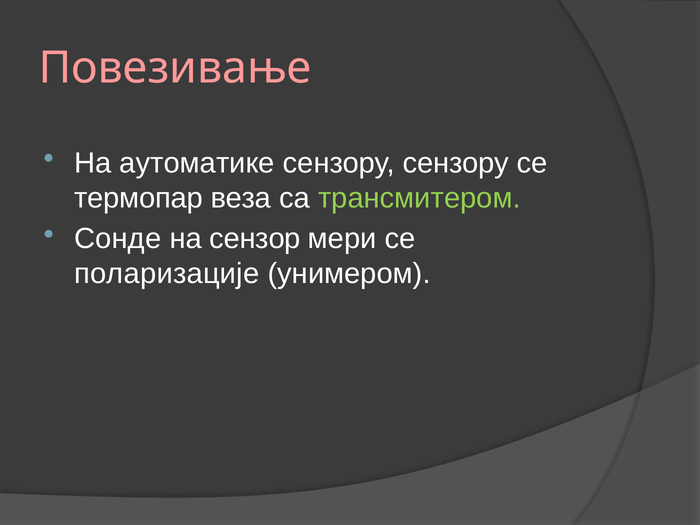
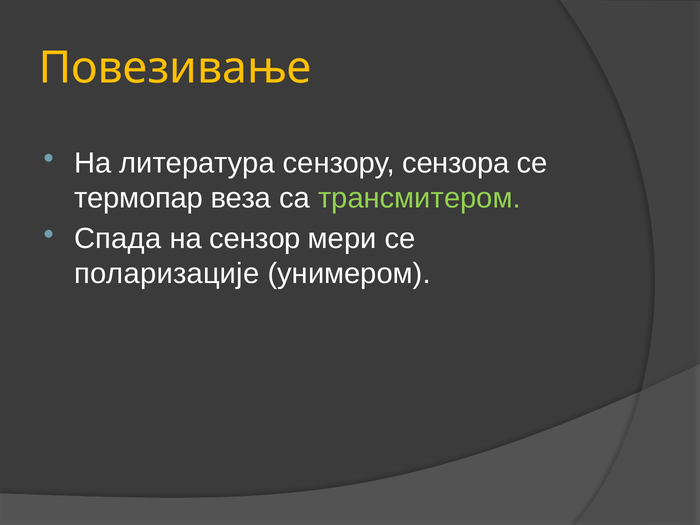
Повезивање colour: pink -> yellow (175, 68)
аутоматике: аутоматике -> литература (197, 163)
сензору сензору: сензору -> сензора (456, 163)
Сонде: Сонде -> Спада (118, 239)
